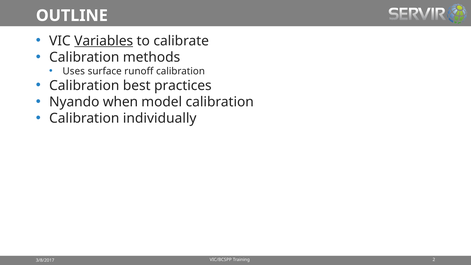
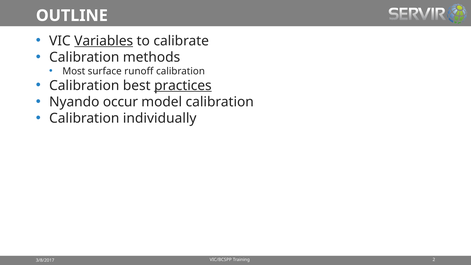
Uses: Uses -> Most (74, 71)
practices underline: none -> present (183, 85)
when: when -> occur (120, 102)
